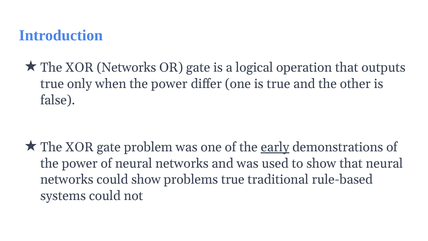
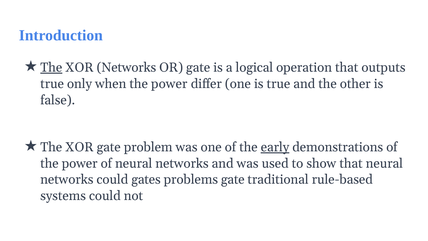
The underline: none -> present (51, 68)
could show: show -> gates (146, 179)
problems true: true -> gate (233, 179)
